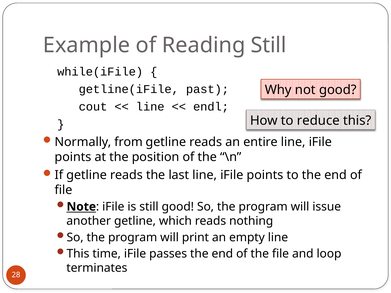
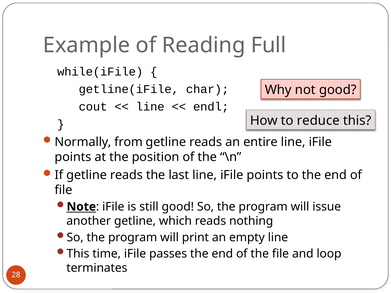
Reading Still: Still -> Full (269, 45)
past: past -> char (207, 89)
